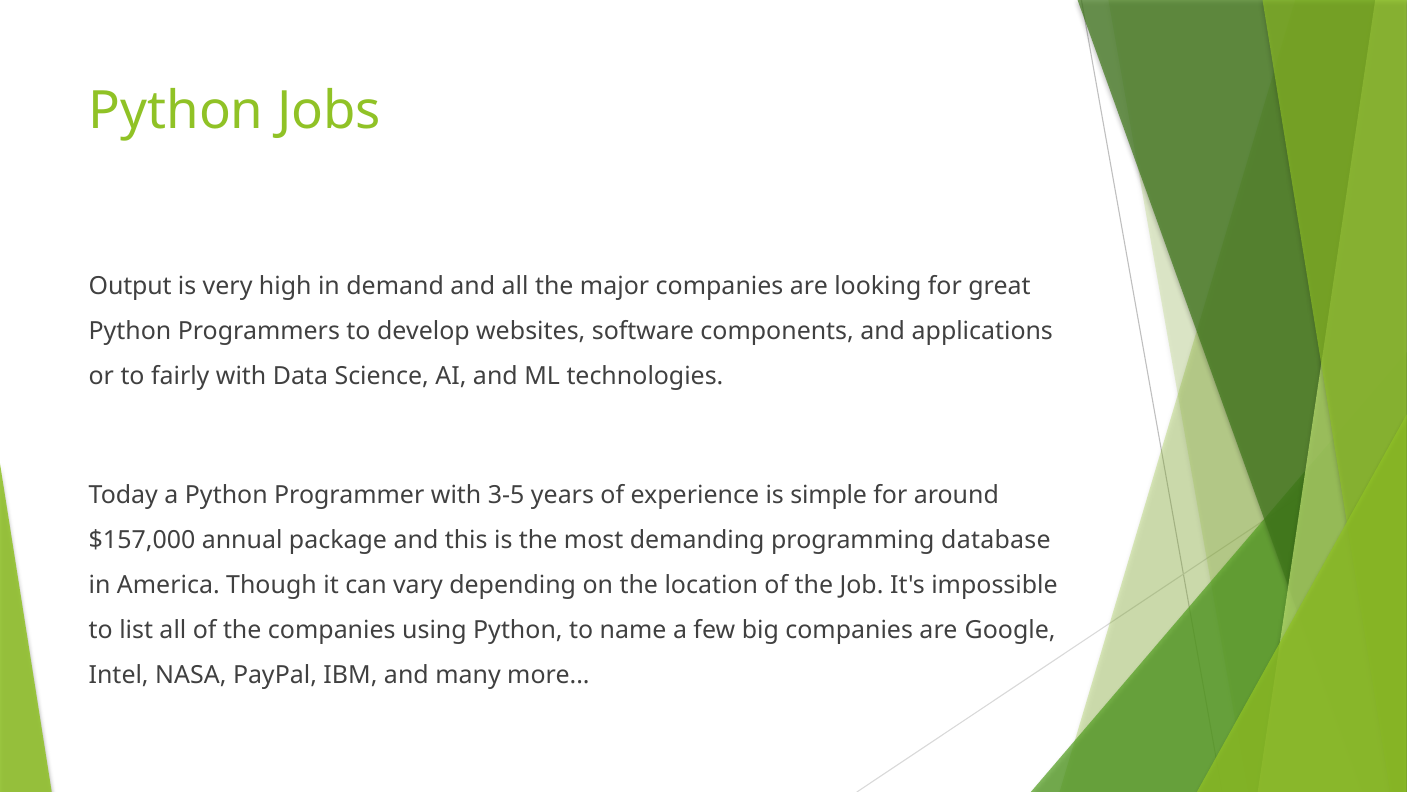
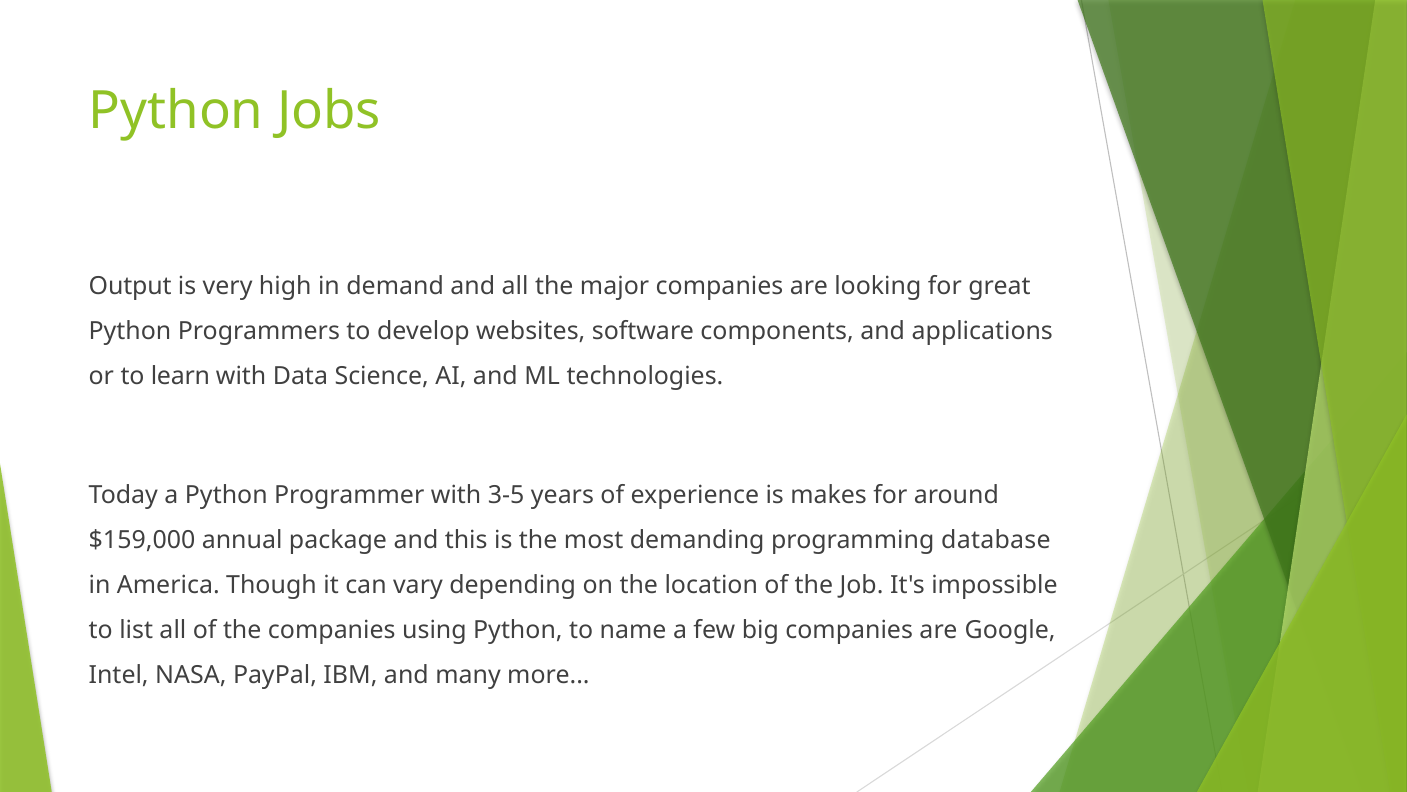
fairly: fairly -> learn (180, 376)
simple: simple -> makes (829, 495)
$157,000: $157,000 -> $159,000 (142, 540)
